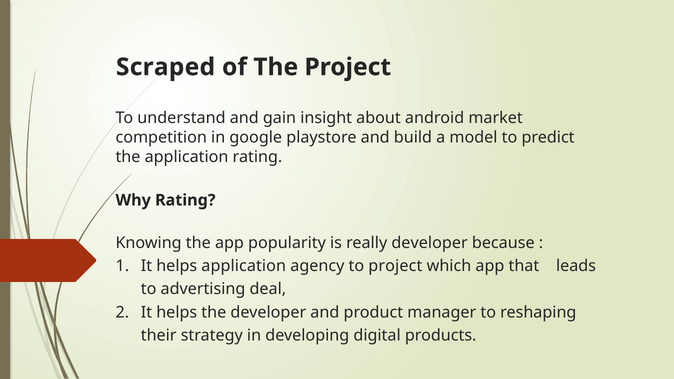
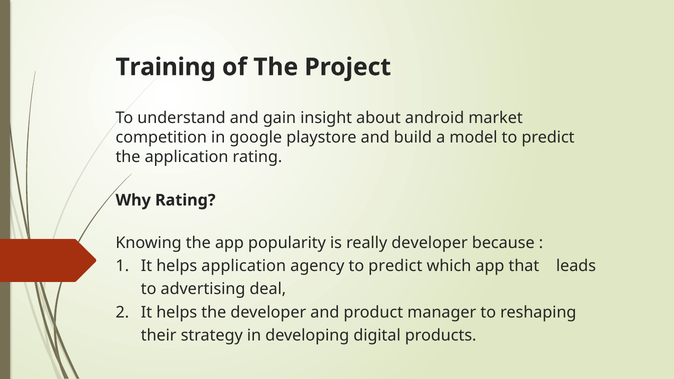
Scraped: Scraped -> Training (166, 67)
agency to project: project -> predict (395, 266)
